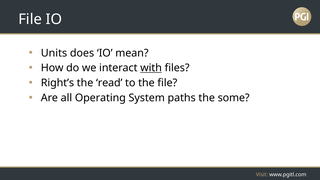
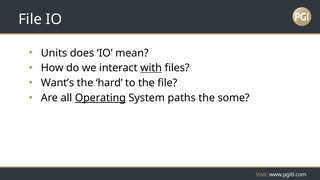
Right’s: Right’s -> Want’s (57, 83)
read: read -> hard (109, 83)
Operating underline: none -> present (100, 98)
